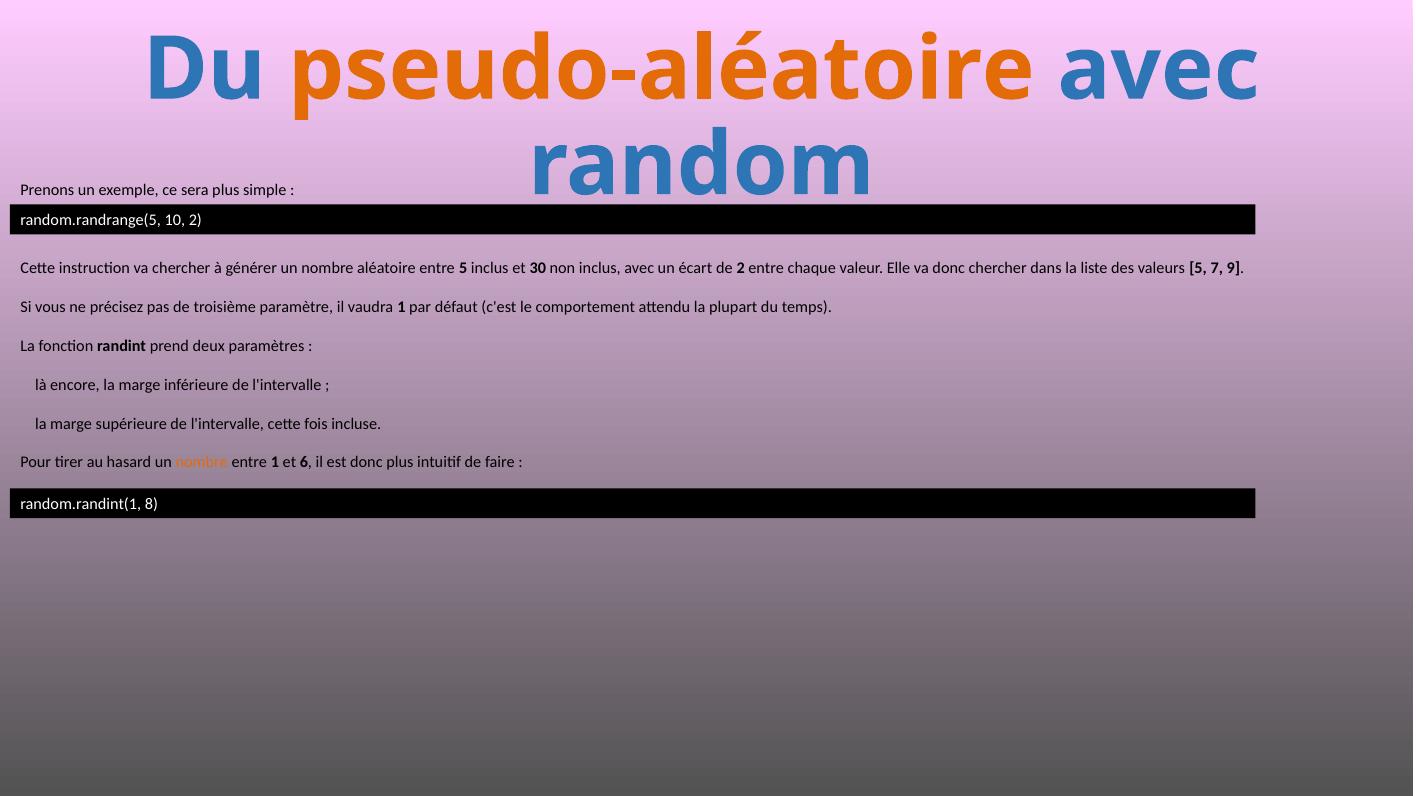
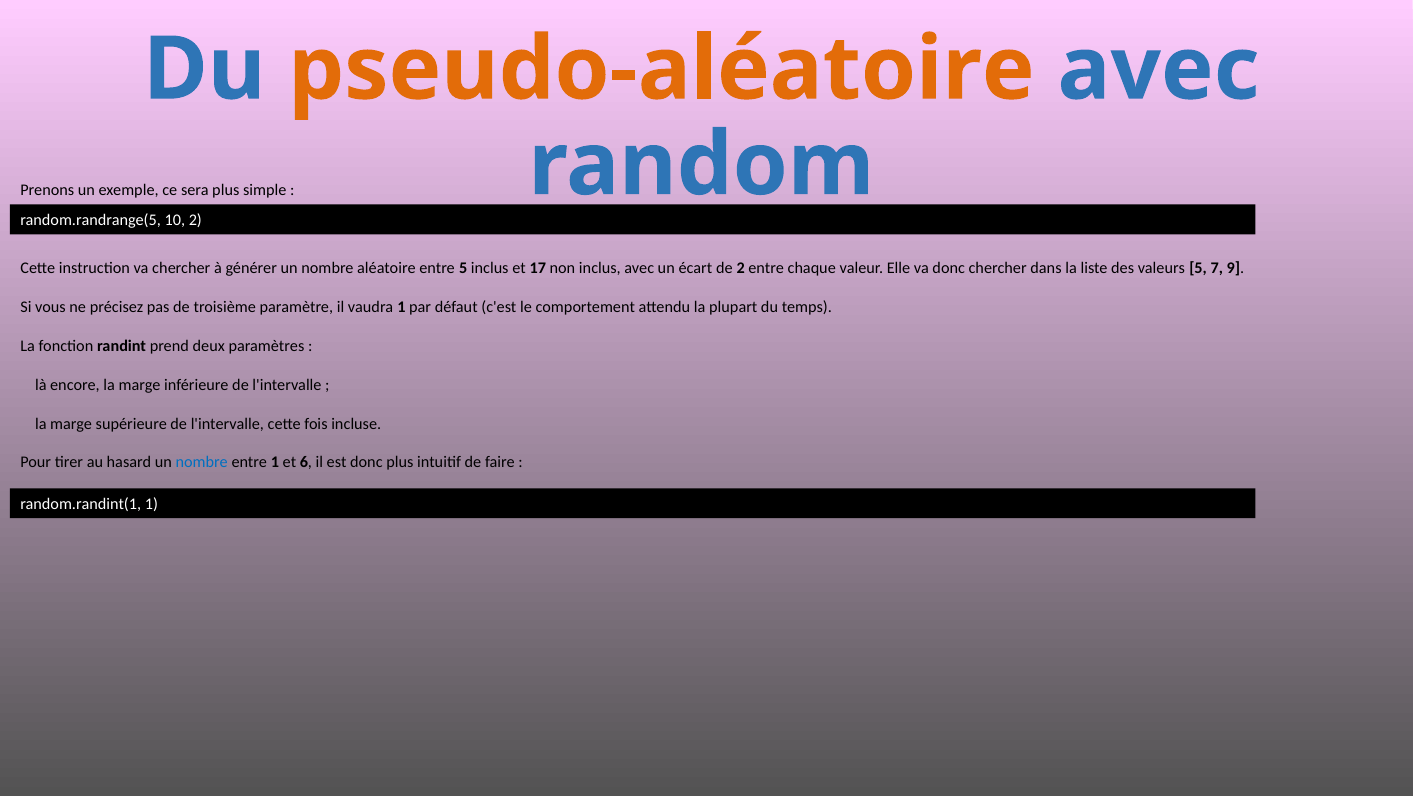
30: 30 -> 17 (538, 268)
nombre colour: orange -> blue (202, 463)
random.randint(1 8: 8 -> 1 (151, 505)
